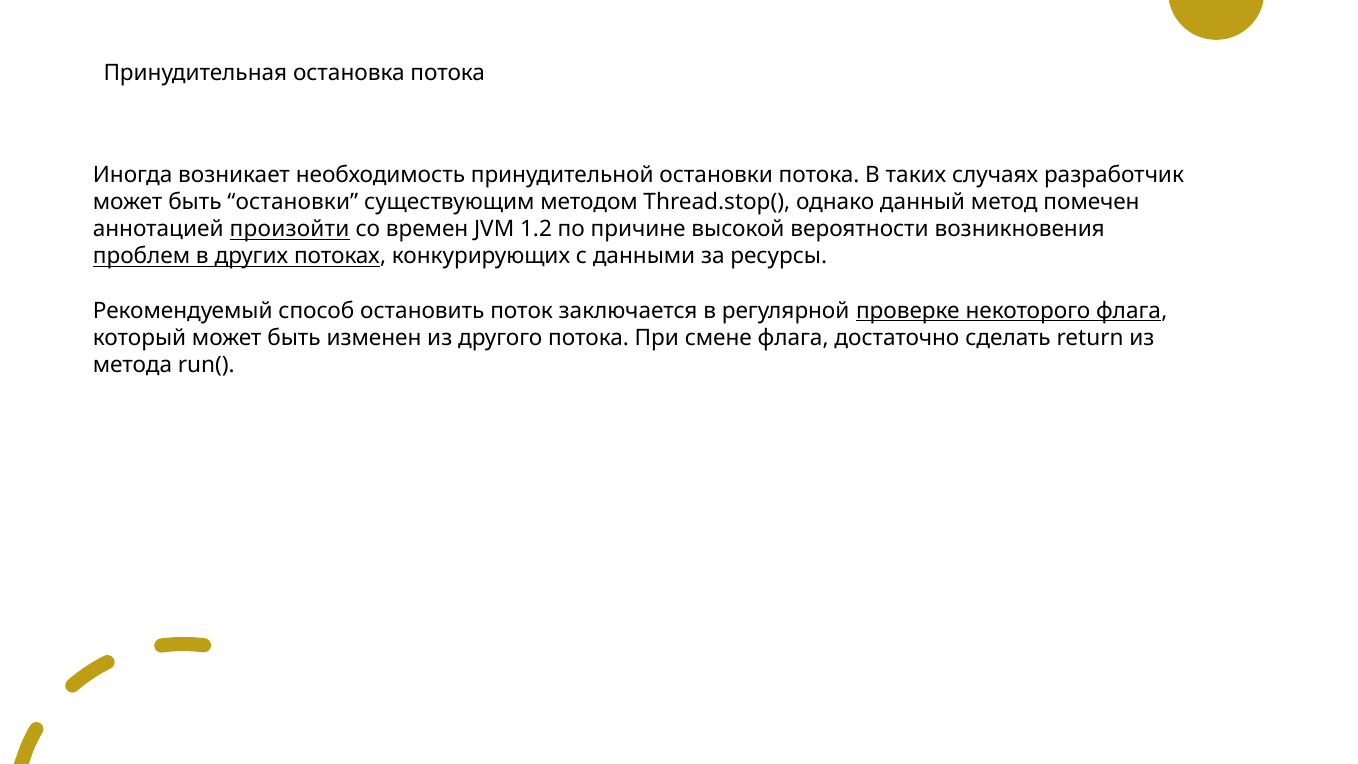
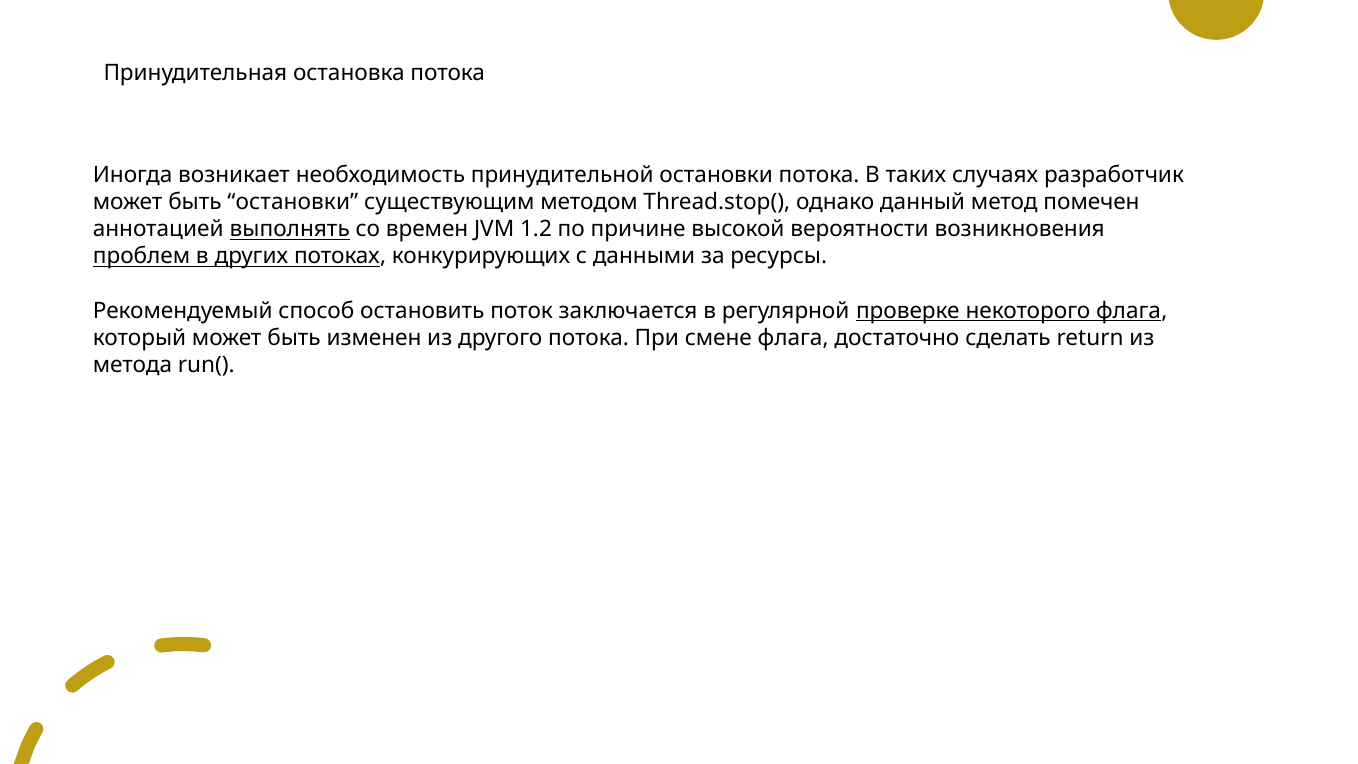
произойти: произойти -> выполнять (290, 229)
